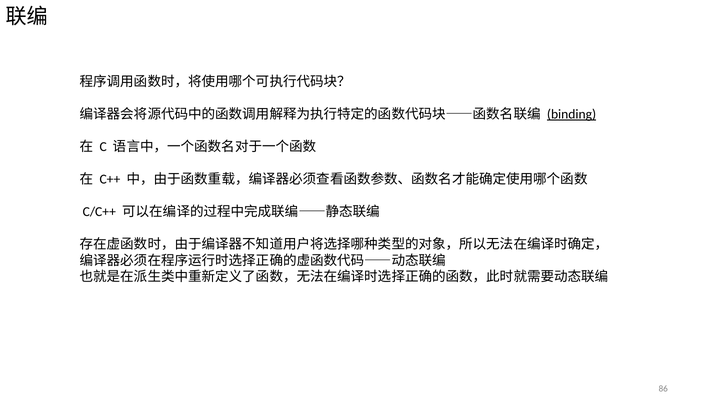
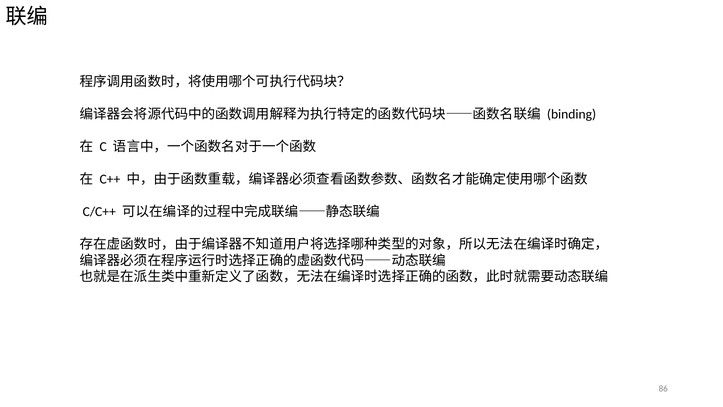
binding underline: present -> none (572, 114)
